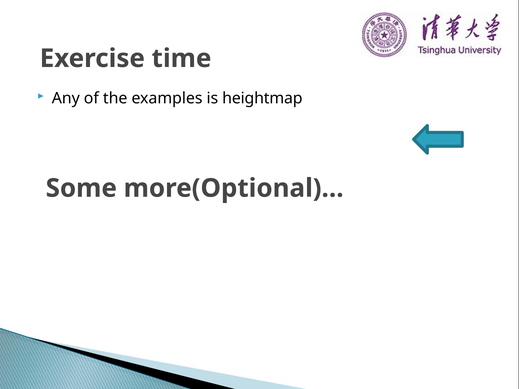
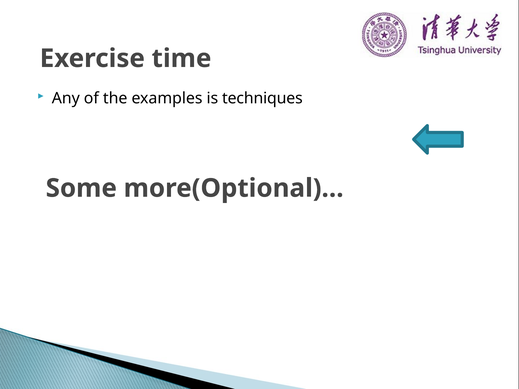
heightmap: heightmap -> techniques (262, 98)
